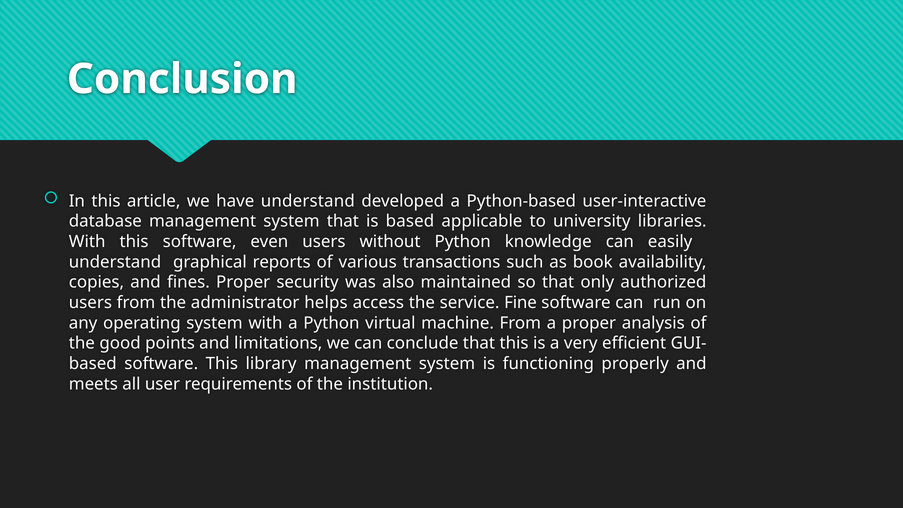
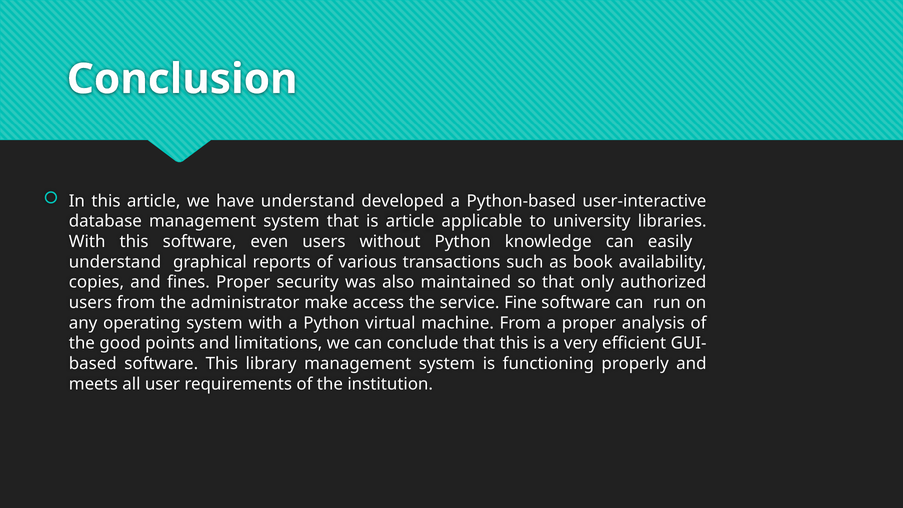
is based: based -> article (410, 221)
helps: helps -> make (326, 303)
